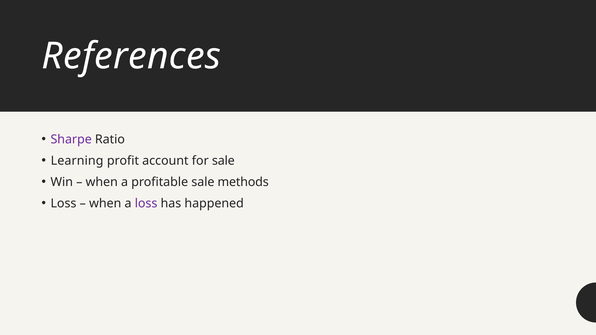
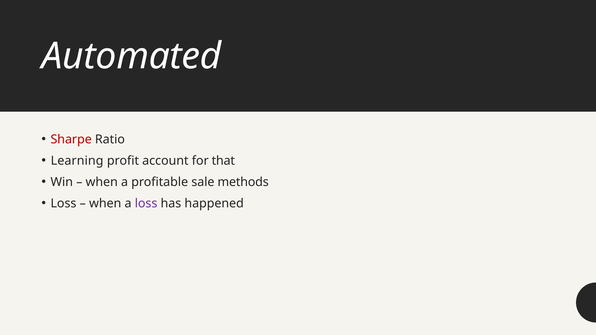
References: References -> Automated (132, 56)
Sharpe colour: purple -> red (71, 140)
for sale: sale -> that (223, 161)
